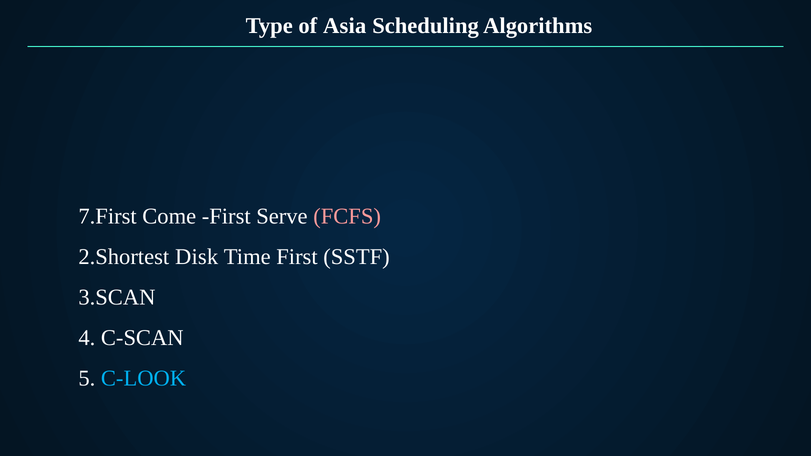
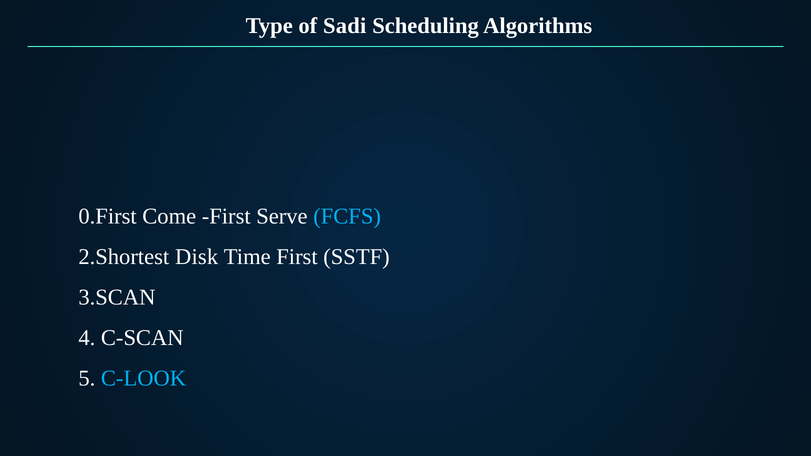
Asia: Asia -> Sadi (345, 26)
7.First: 7.First -> 0.First (108, 216)
FCFS colour: pink -> light blue (347, 216)
